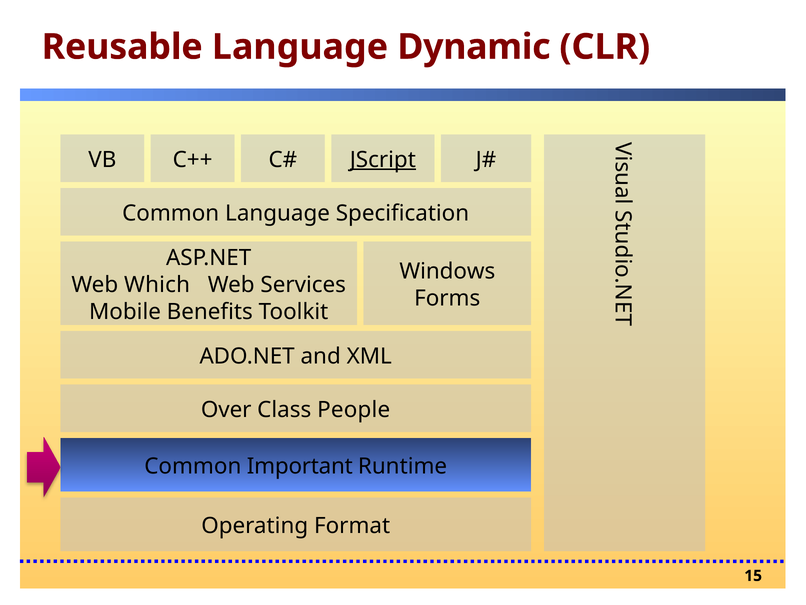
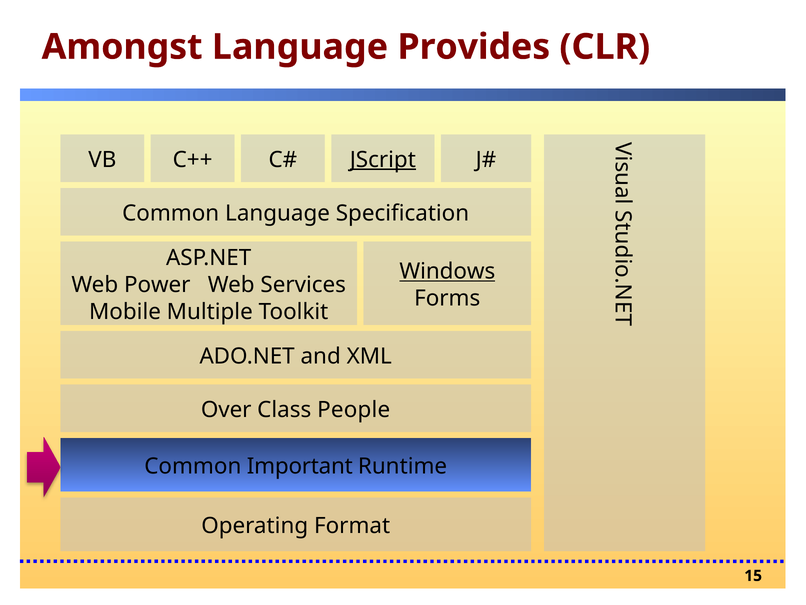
Reusable: Reusable -> Amongst (122, 47)
Dynamic: Dynamic -> Provides (474, 47)
Windows underline: none -> present (447, 271)
Which: Which -> Power (157, 285)
Benefits: Benefits -> Multiple (210, 312)
